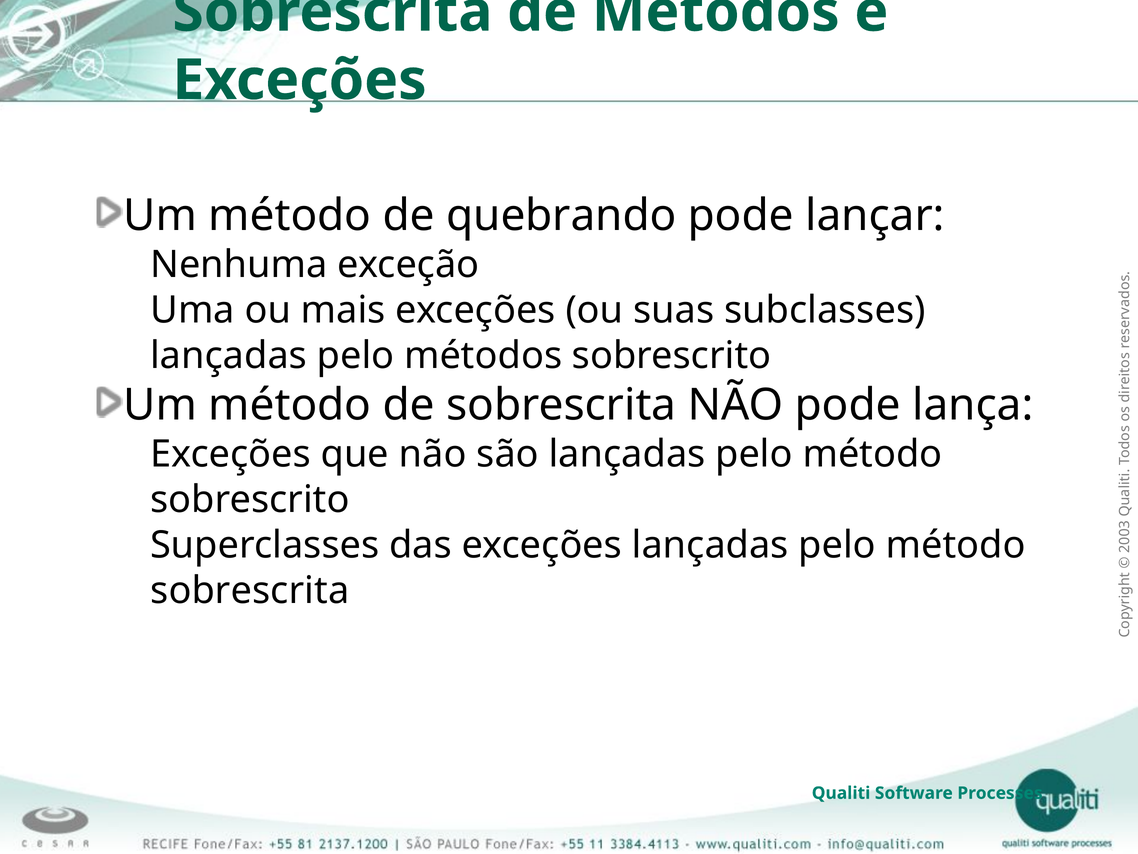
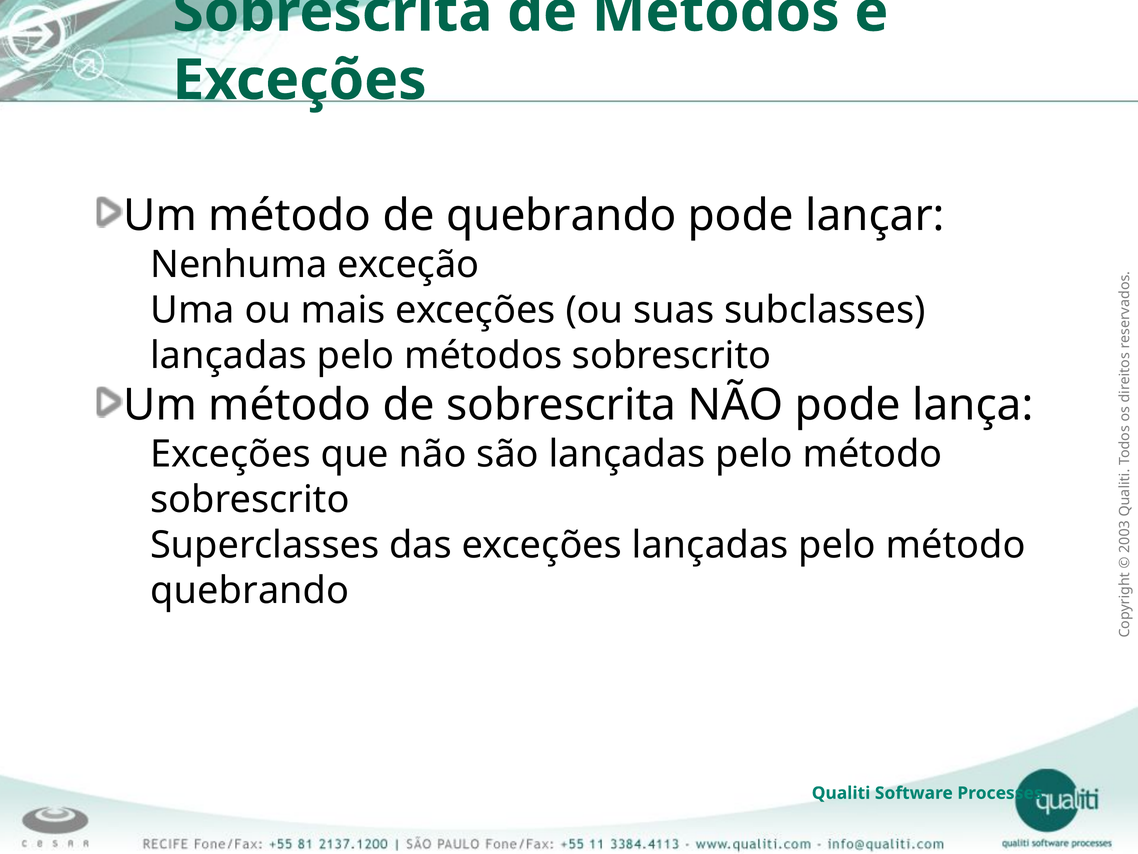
sobrescrita: sobrescrita -> quebrando (250, 591)
